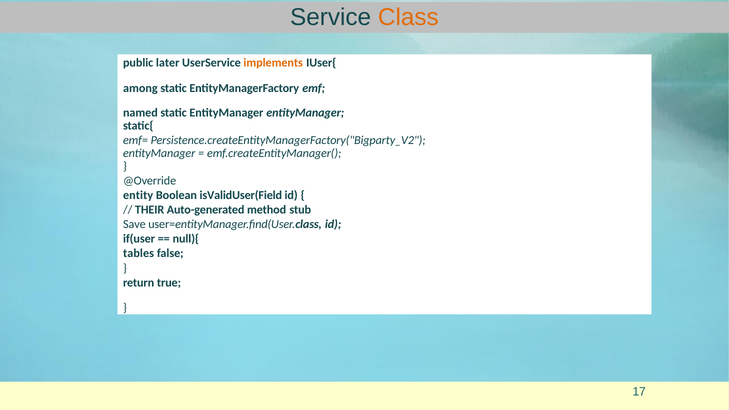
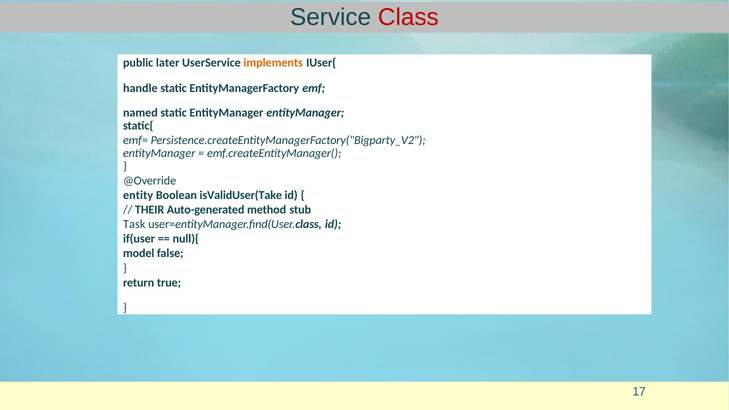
Class colour: orange -> red (408, 17)
among: among -> handle (140, 88)
isValidUser(Field: isValidUser(Field -> isValidUser(Take (241, 195)
Save: Save -> Task (134, 224)
tables: tables -> model (139, 254)
